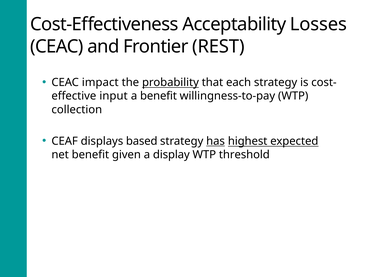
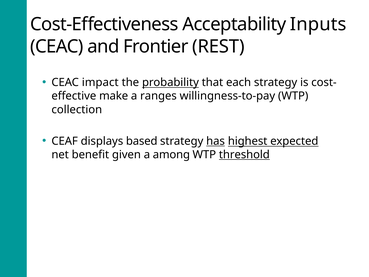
Losses: Losses -> Inputs (318, 24)
input: input -> make (114, 96)
a benefit: benefit -> ranges (158, 96)
display: display -> among (171, 155)
threshold underline: none -> present (244, 155)
